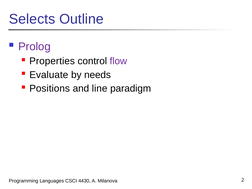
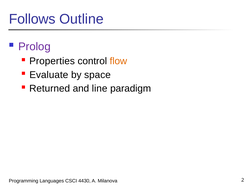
Selects: Selects -> Follows (32, 19)
flow colour: purple -> orange (118, 61)
needs: needs -> space (97, 75)
Positions: Positions -> Returned (50, 88)
